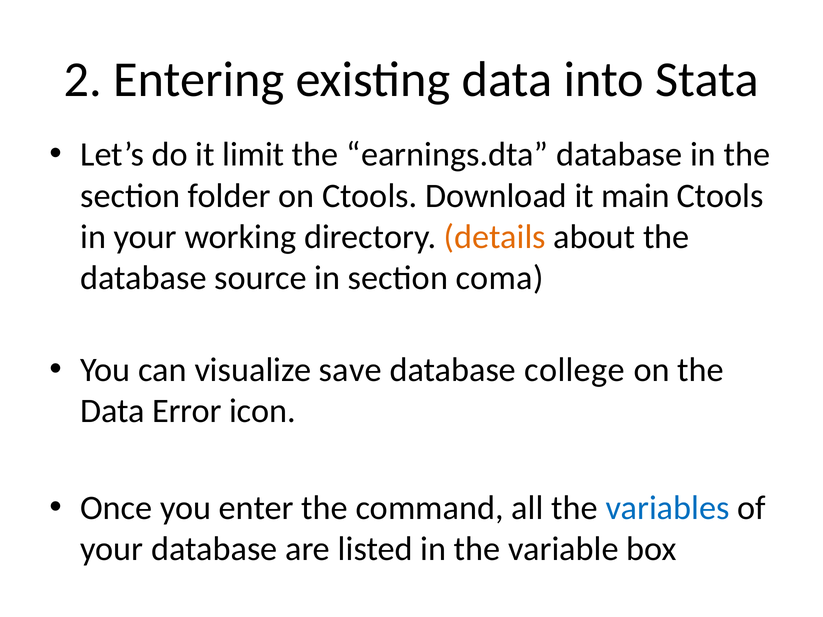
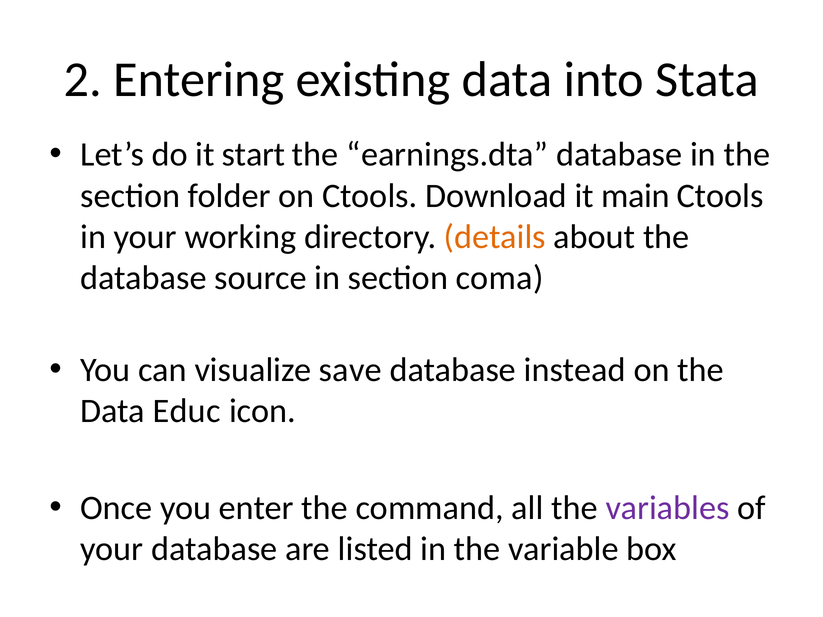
limit: limit -> start (254, 155)
college: college -> instead (575, 370)
Error: Error -> Educ (187, 411)
variables colour: blue -> purple (667, 508)
